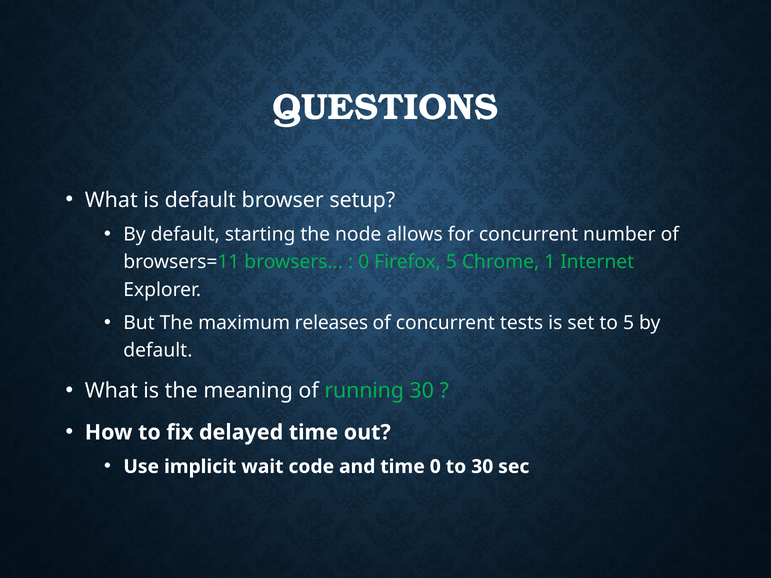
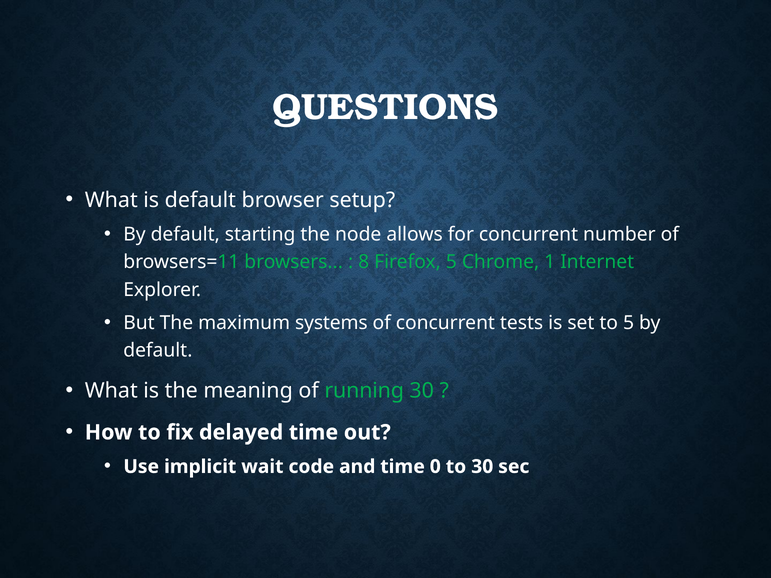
0: 0 -> 8 (364, 262)
releases: releases -> systems (331, 323)
